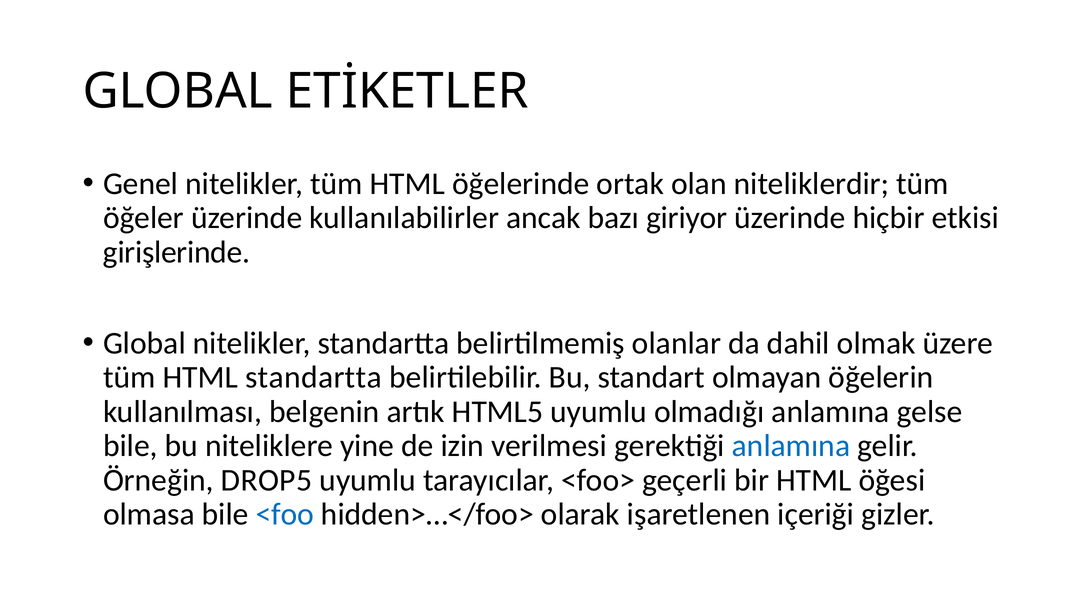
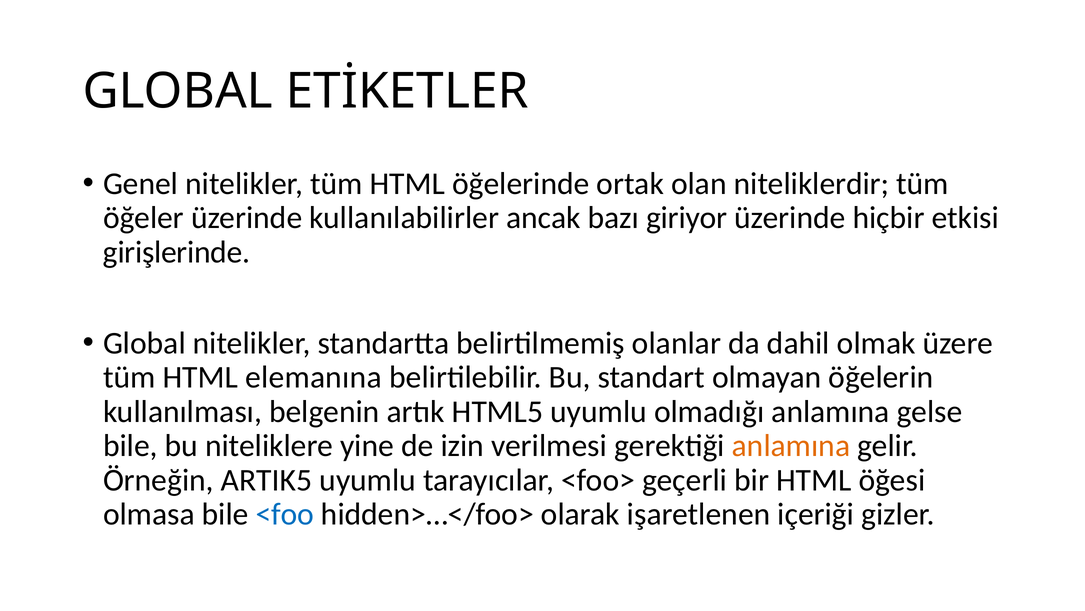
HTML standartta: standartta -> elemanına (313, 377)
anlamına colour: blue -> orange (791, 445)
DROP5: DROP5 -> ARTIK5 (267, 480)
